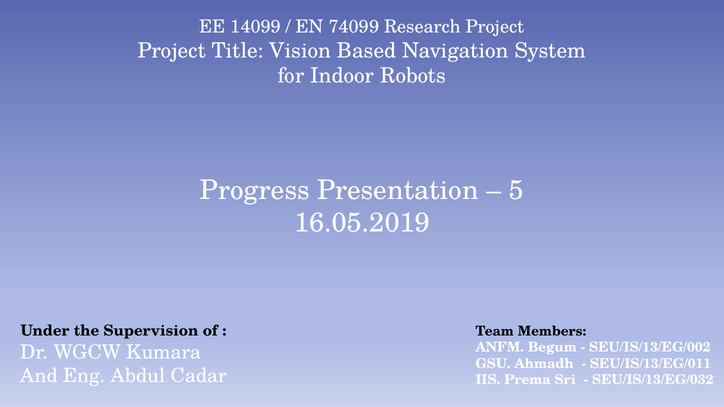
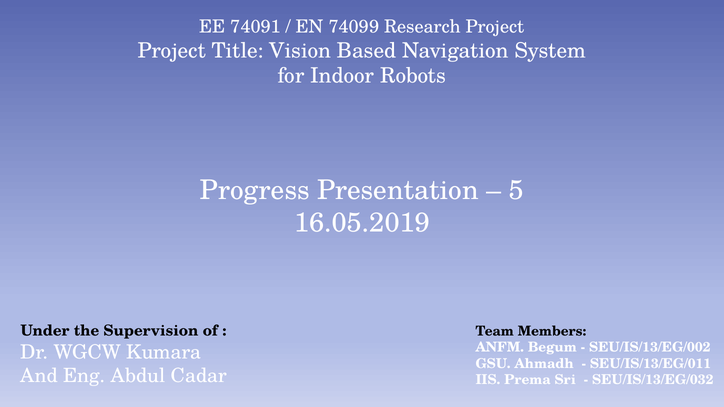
14099: 14099 -> 74091 (256, 27)
